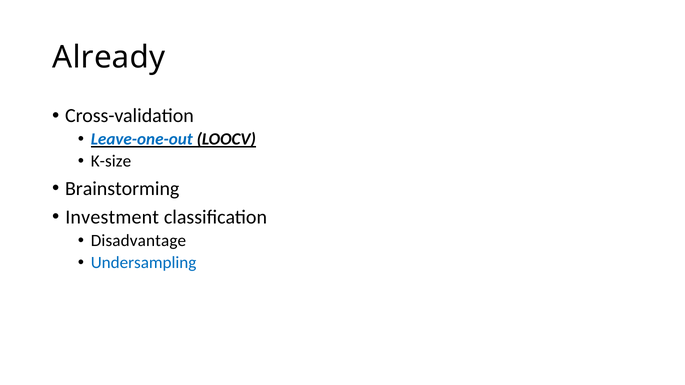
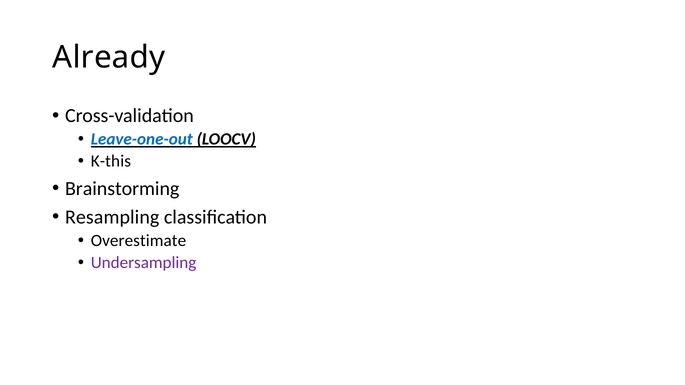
K-size: K-size -> K-this (111, 161)
Investment: Investment -> Resampling (112, 217)
Disadvantage: Disadvantage -> Overestimate (138, 241)
Undersampling colour: blue -> purple (144, 263)
